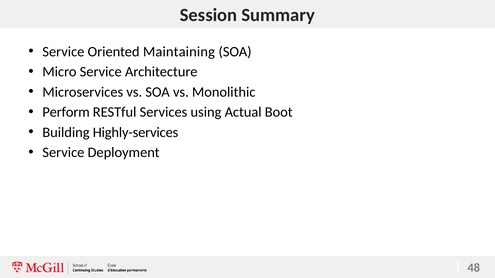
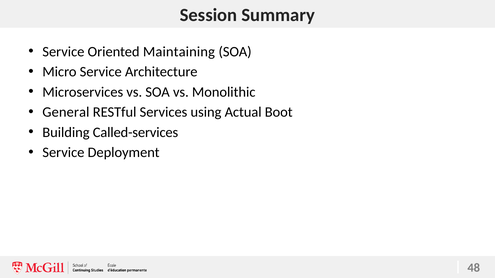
Perform: Perform -> General (66, 112)
Highly-services: Highly-services -> Called-services (136, 132)
